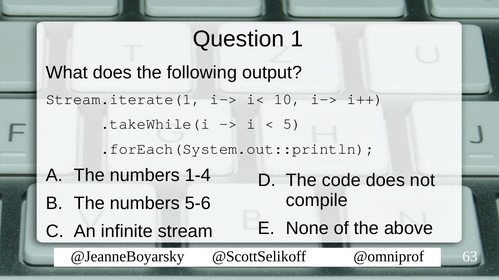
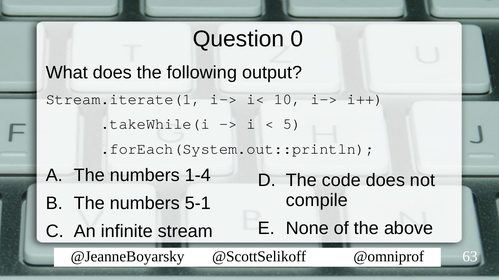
1: 1 -> 0 (297, 39)
5-6: 5-6 -> 5-1 (198, 204)
